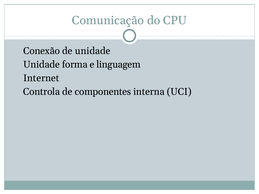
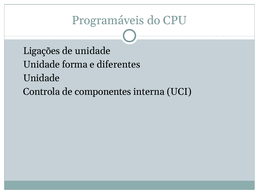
Comunicação: Comunicação -> Programáveis (108, 20)
Conexão: Conexão -> Ligações (42, 51)
linguagem: linguagem -> diferentes (118, 65)
Internet: Internet -> Unidade (41, 78)
